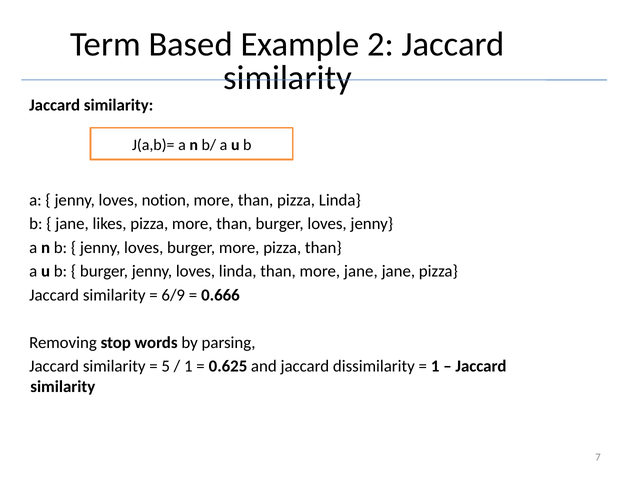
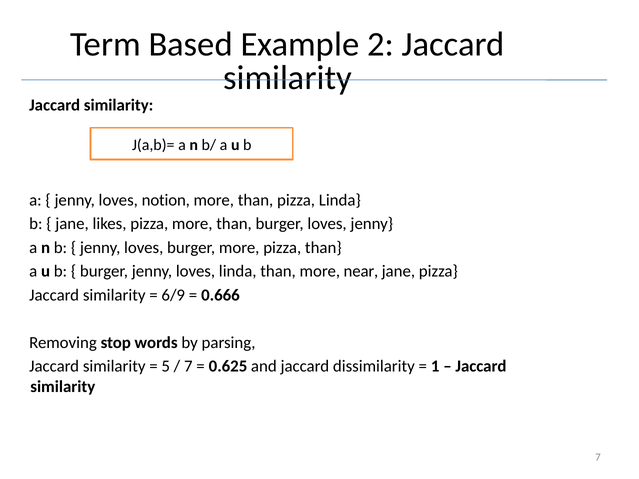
more jane: jane -> near (361, 271)
1: 1 -> 7 (188, 367)
